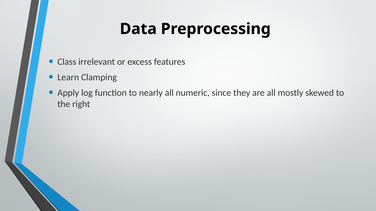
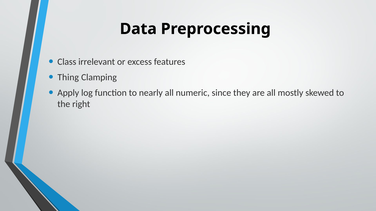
Learn: Learn -> Thing (68, 77)
